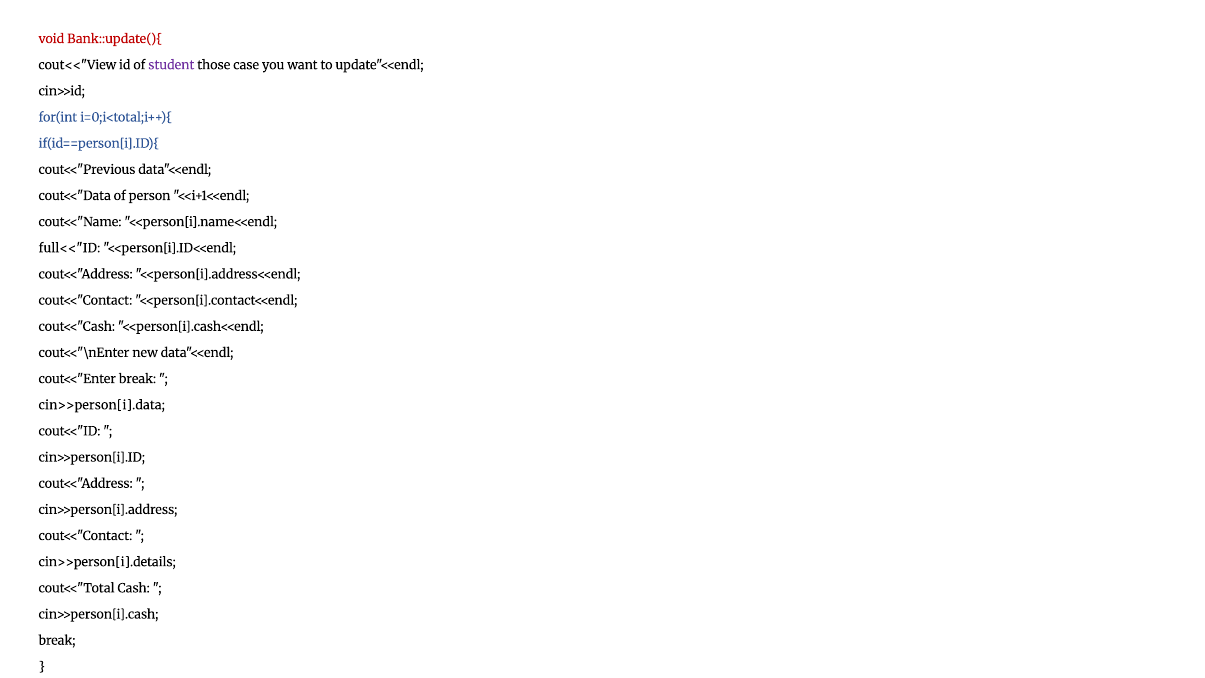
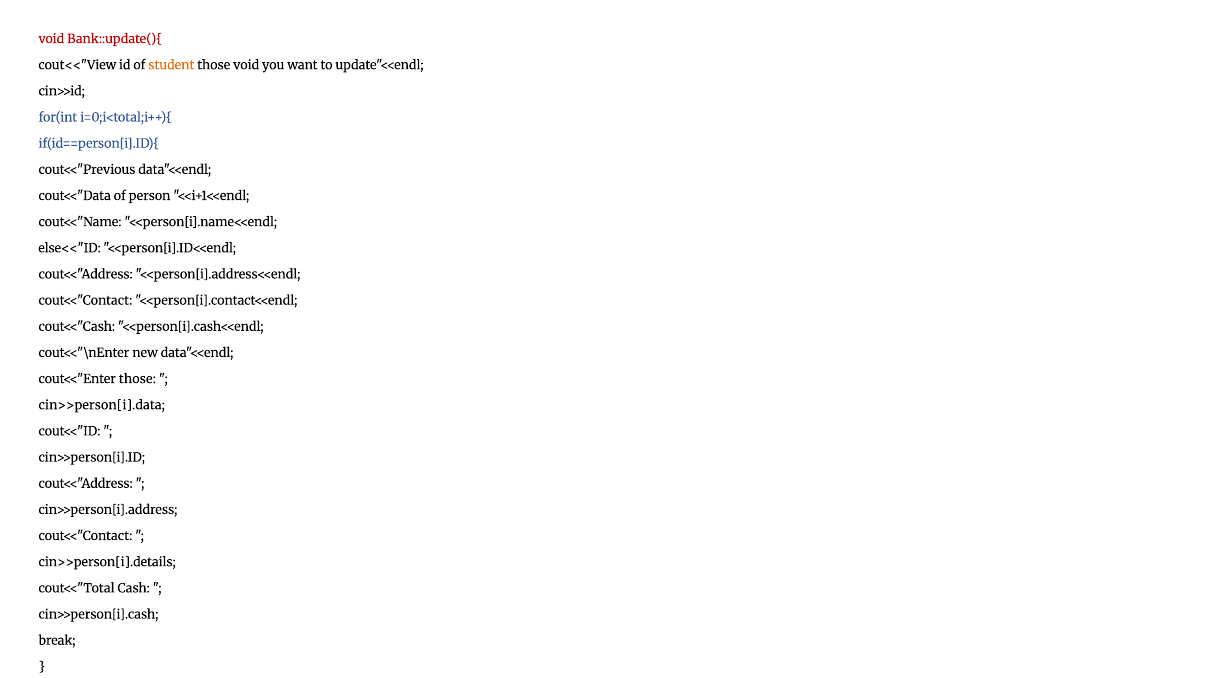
student colour: purple -> orange (171, 65)
those case: case -> void (246, 65)
full<<"ID: full<<"ID -> else<<"ID (70, 248)
cout<<"Enter break: break -> those (137, 379)
